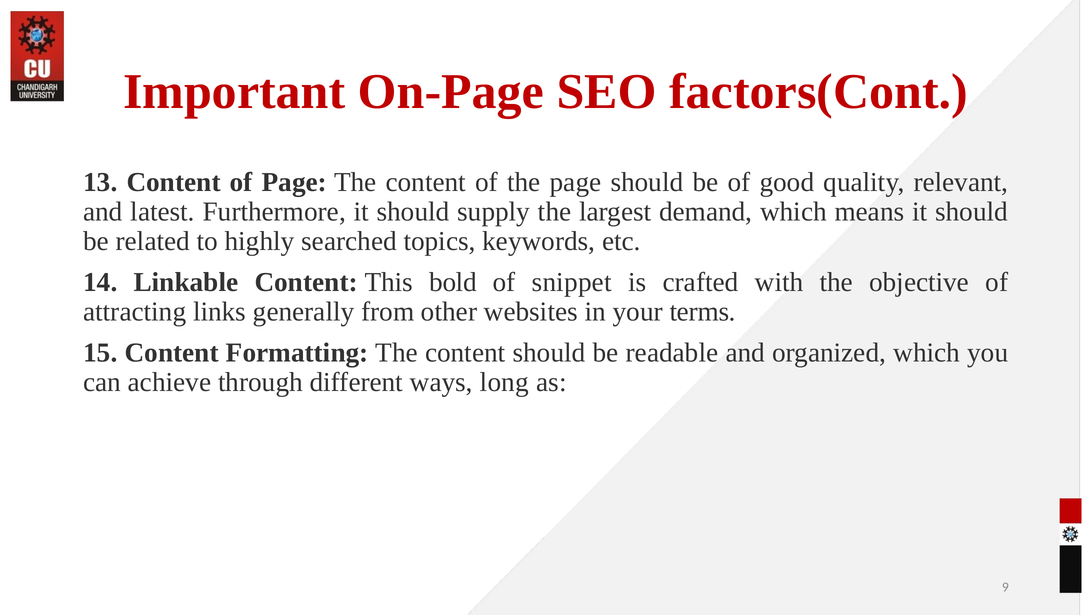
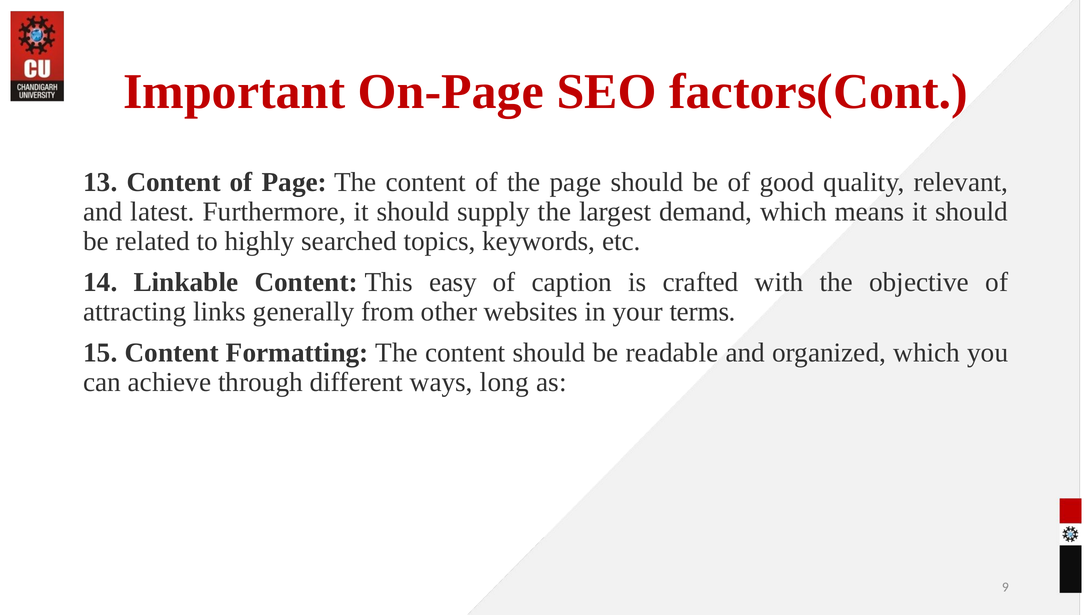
bold: bold -> easy (453, 282)
snippet: snippet -> caption (572, 282)
